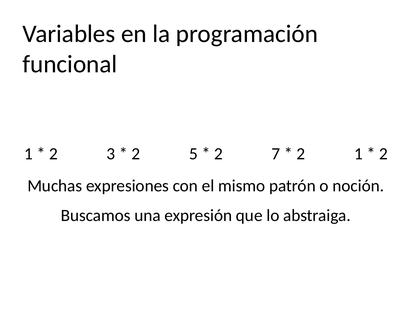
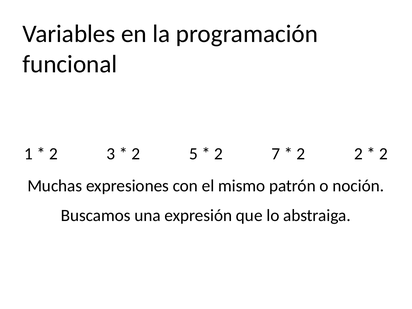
2 1: 1 -> 2 (358, 154)
